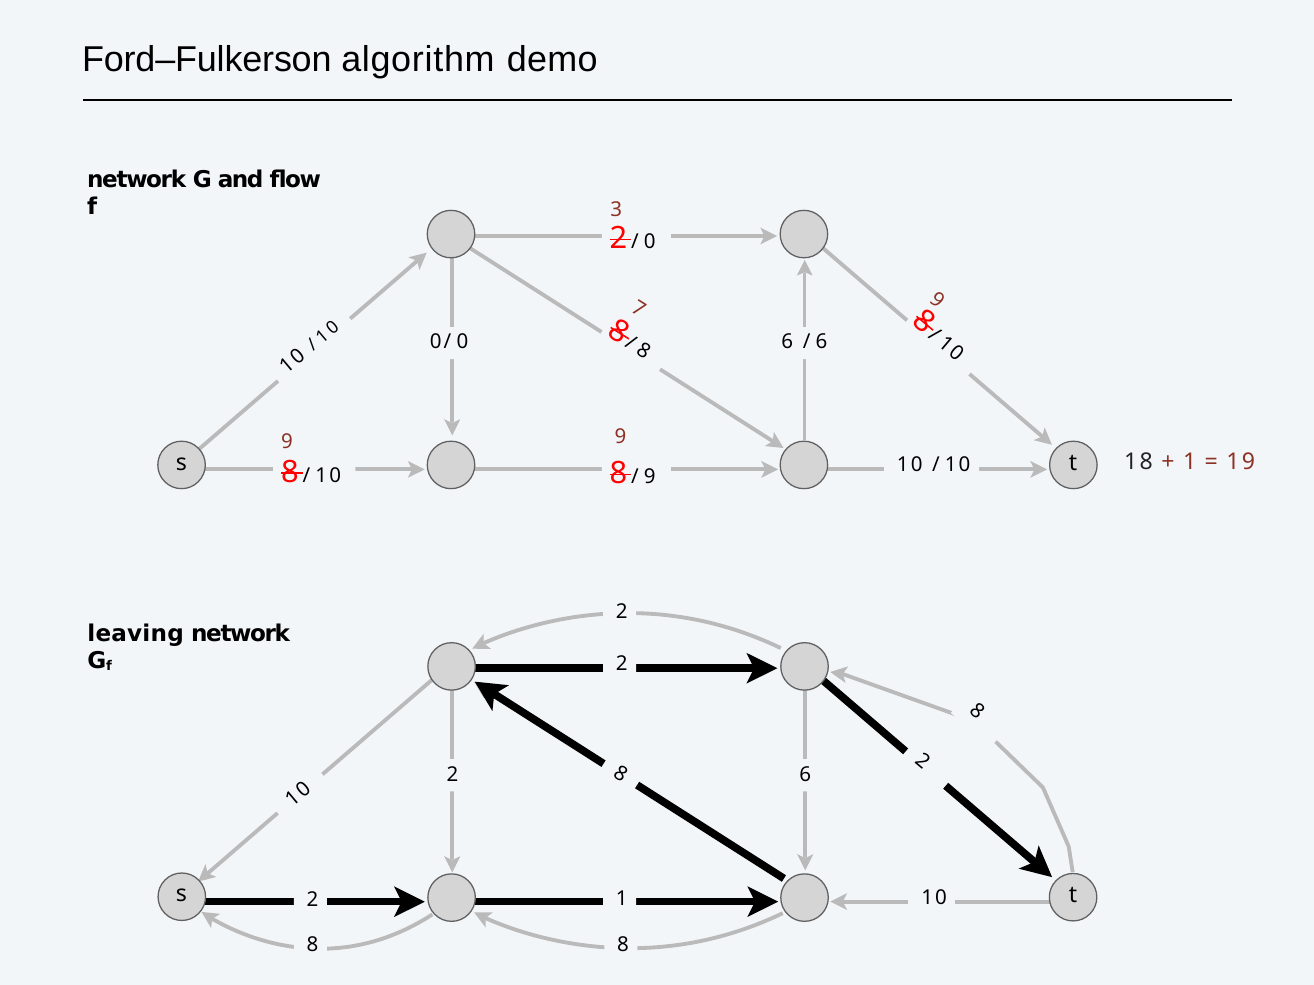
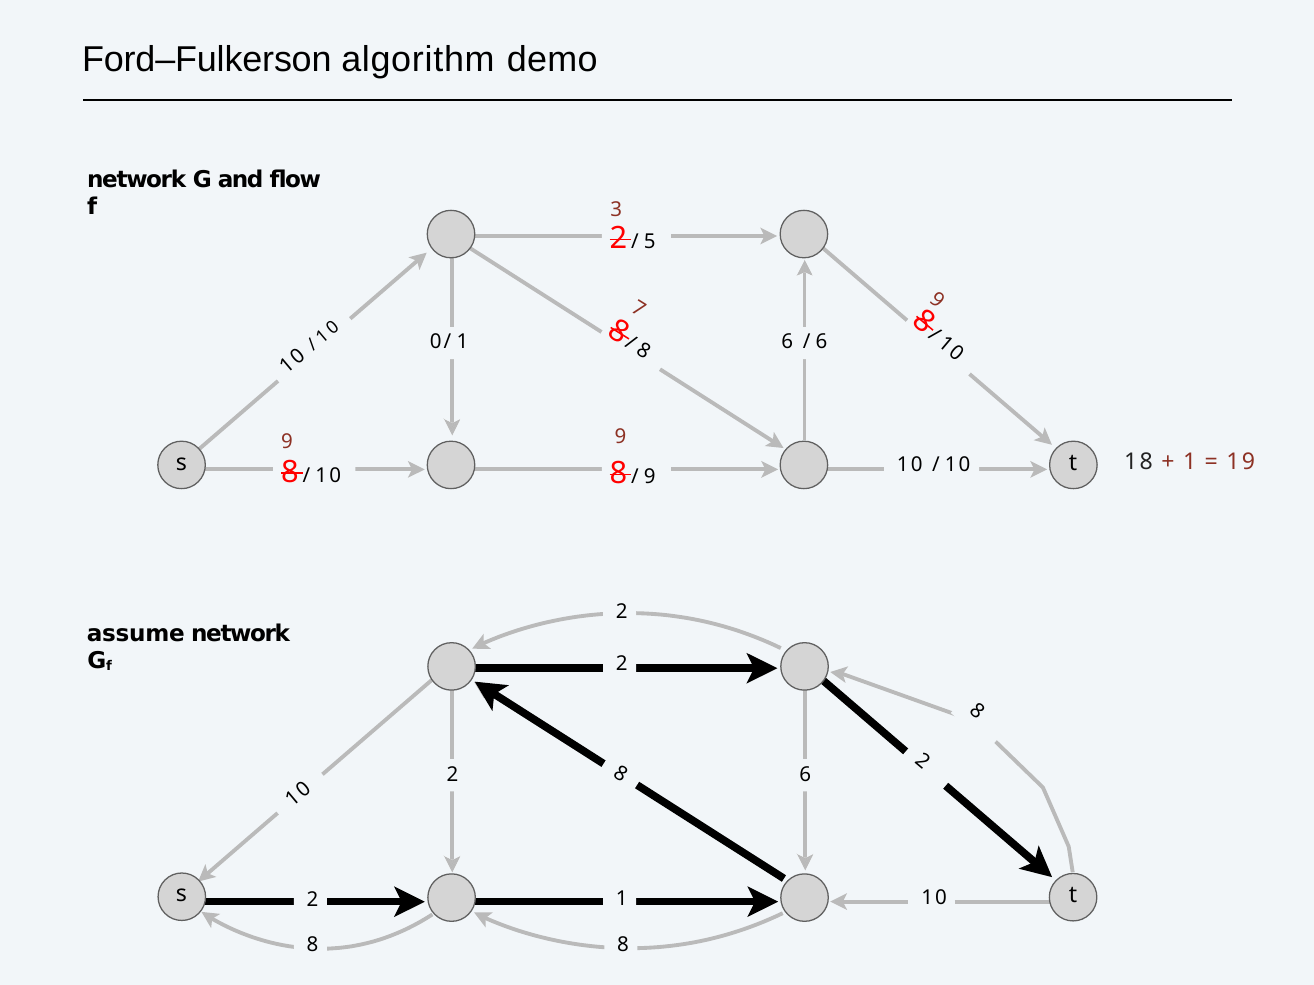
0: 0 -> 5 (650, 242)
0/ 0: 0 -> 1 (462, 342)
leaving: leaving -> assume (136, 634)
